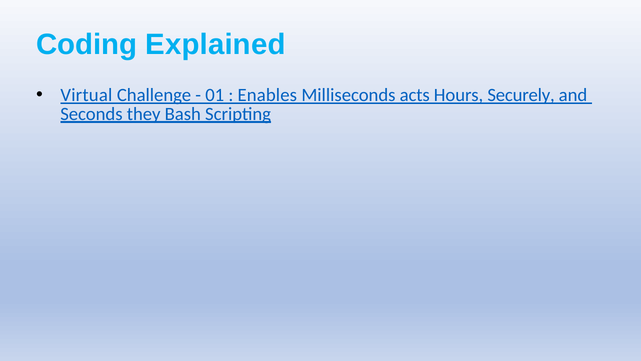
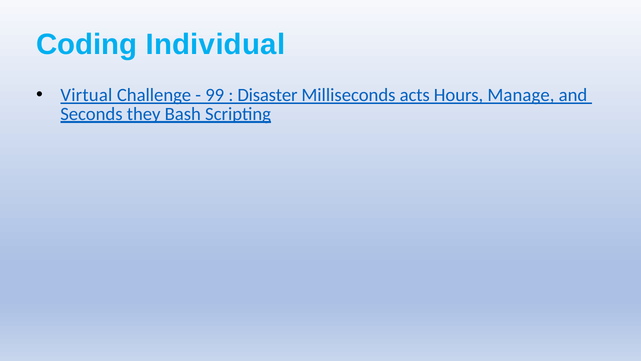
Explained: Explained -> Individual (215, 44)
01: 01 -> 99 (215, 95)
Enables: Enables -> Disaster (267, 95)
Securely: Securely -> Manage (521, 95)
